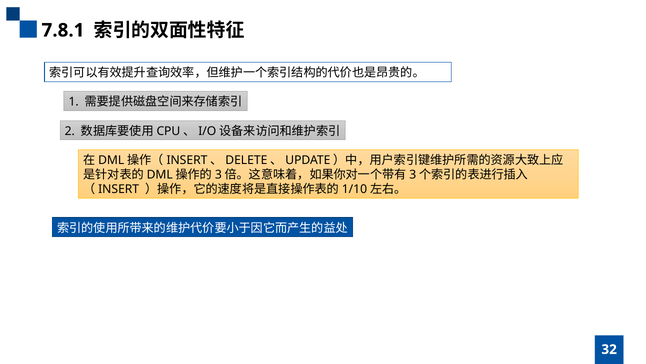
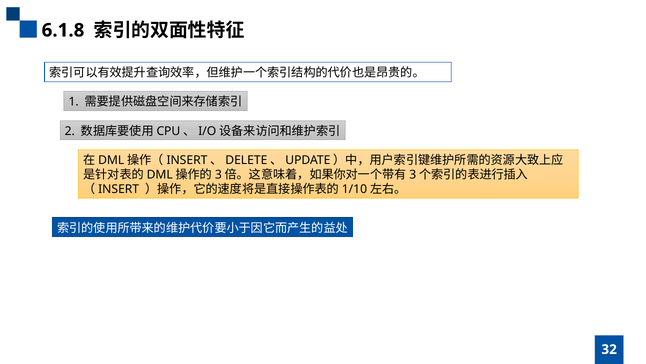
7.8.1: 7.8.1 -> 6.1.8 (63, 30)
